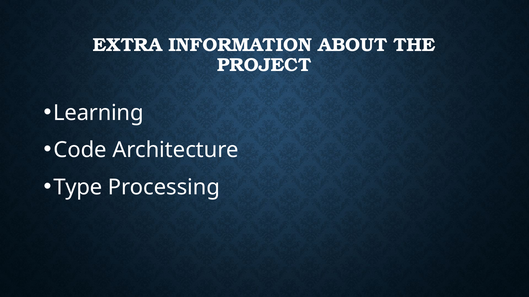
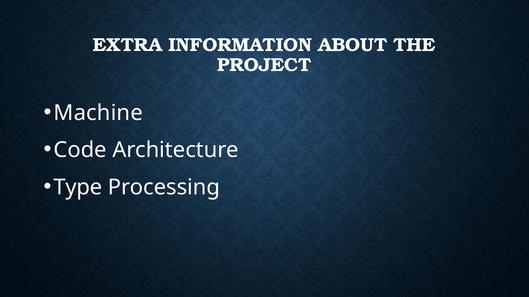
Learning: Learning -> Machine (98, 113)
